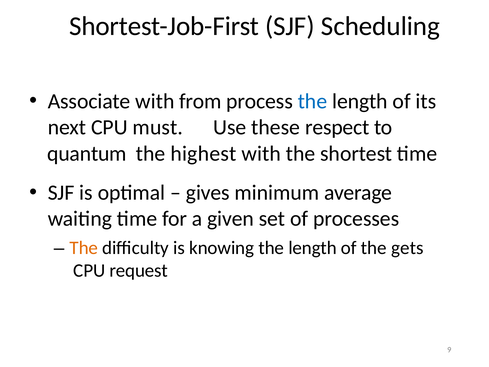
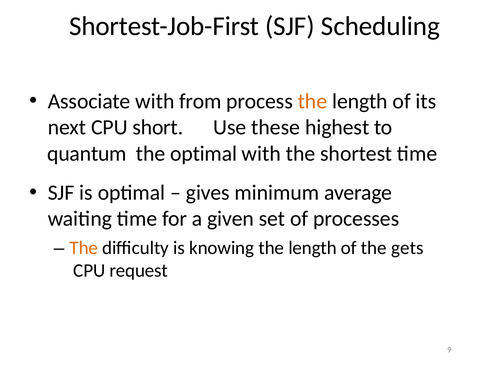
the colour: blue -> orange (312, 101)
must: must -> short (158, 127)
respect: respect -> highest (337, 127)
the highest: highest -> optimal (204, 153)
